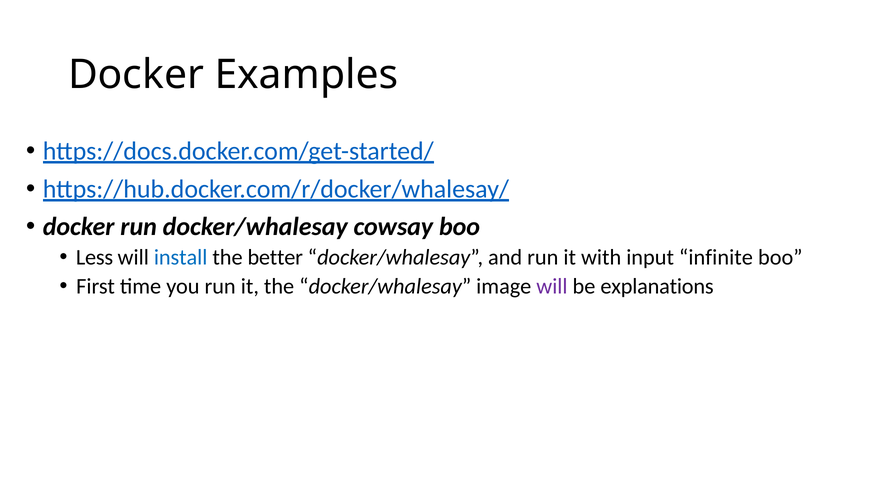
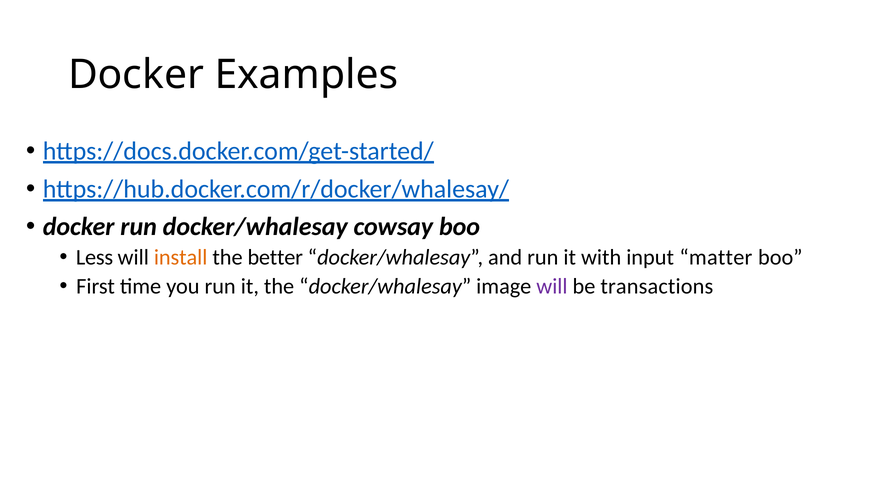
install colour: blue -> orange (181, 257)
infinite: infinite -> matter (716, 257)
explanations: explanations -> transactions (657, 286)
